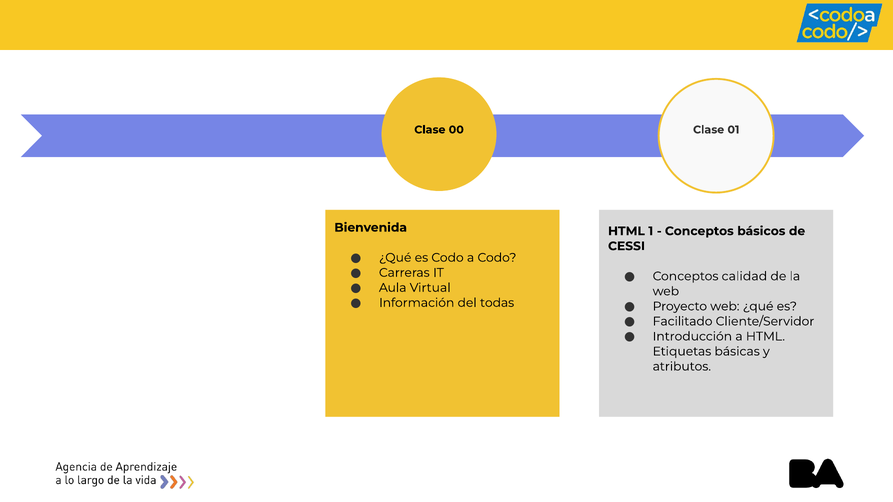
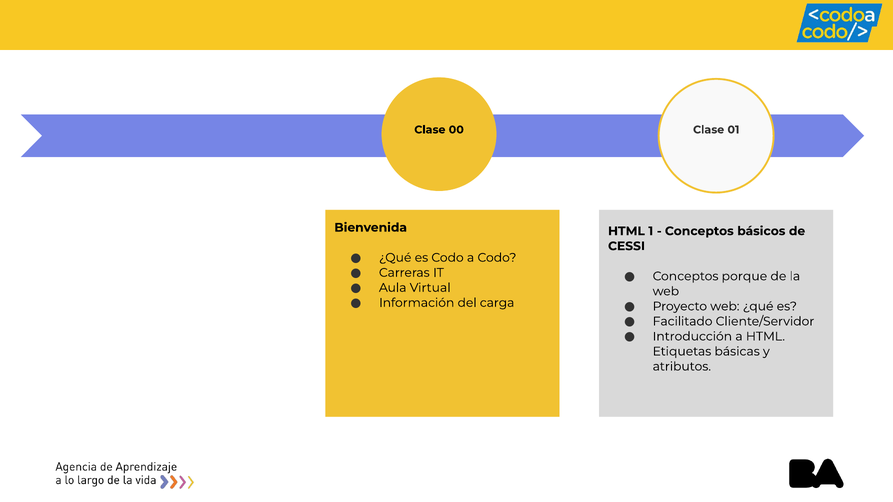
calidad: calidad -> porque (744, 276)
todas: todas -> carga (497, 303)
